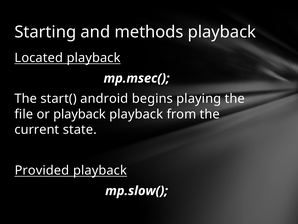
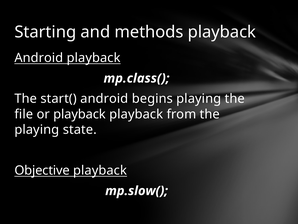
Located: Located -> Android (39, 58)
mp.msec(: mp.msec( -> mp.class( (137, 78)
current: current -> playing (37, 129)
Provided: Provided -> Objective (42, 170)
